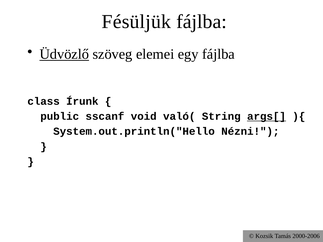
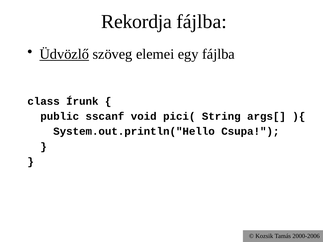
Fésüljük: Fésüljük -> Rekordja (137, 22)
való(: való( -> pici( (179, 116)
args[ underline: present -> none (267, 116)
Nézni: Nézni -> Csupa (250, 132)
